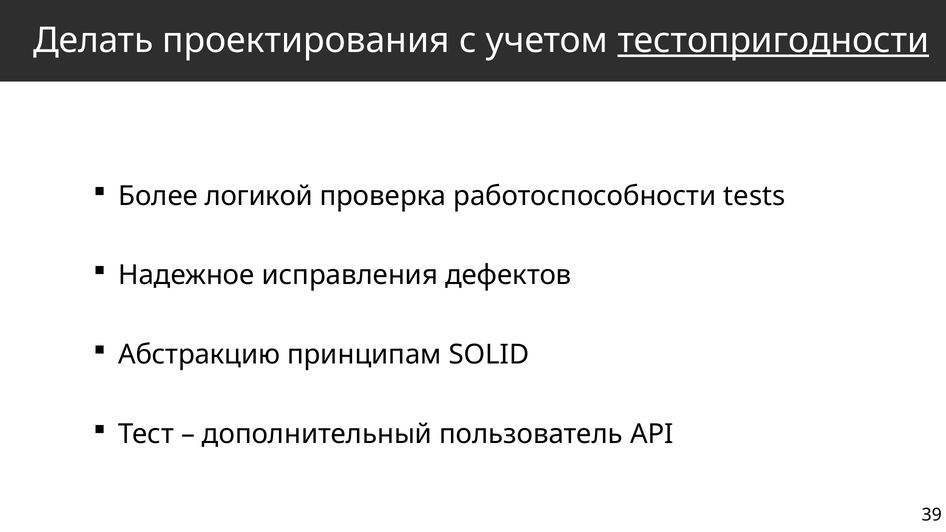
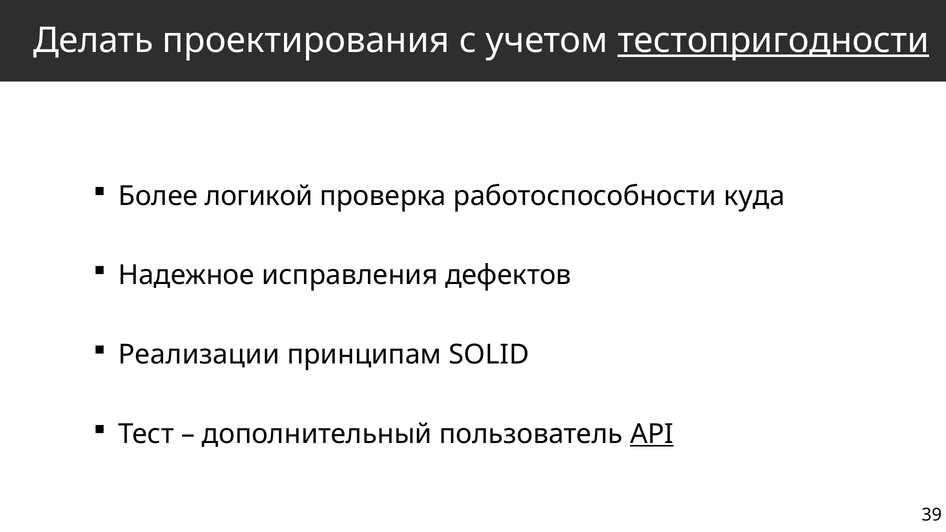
tests: tests -> куда (754, 196)
Абстракцию: Абстракцию -> Реализации (199, 355)
API underline: none -> present (652, 434)
